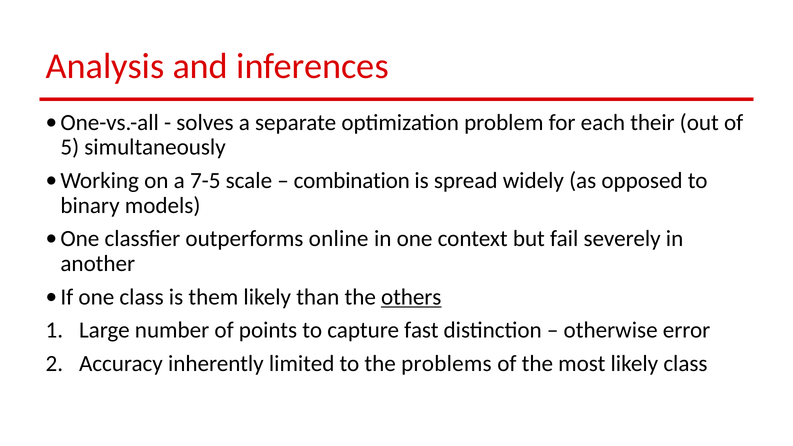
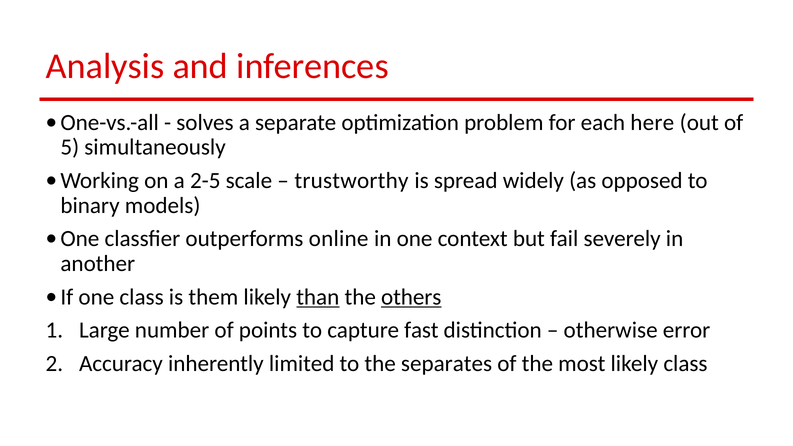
their: their -> here (652, 122)
7-5: 7-5 -> 2-5 (205, 181)
combination: combination -> trustworthy (351, 181)
than underline: none -> present (318, 297)
problems: problems -> separates (447, 364)
